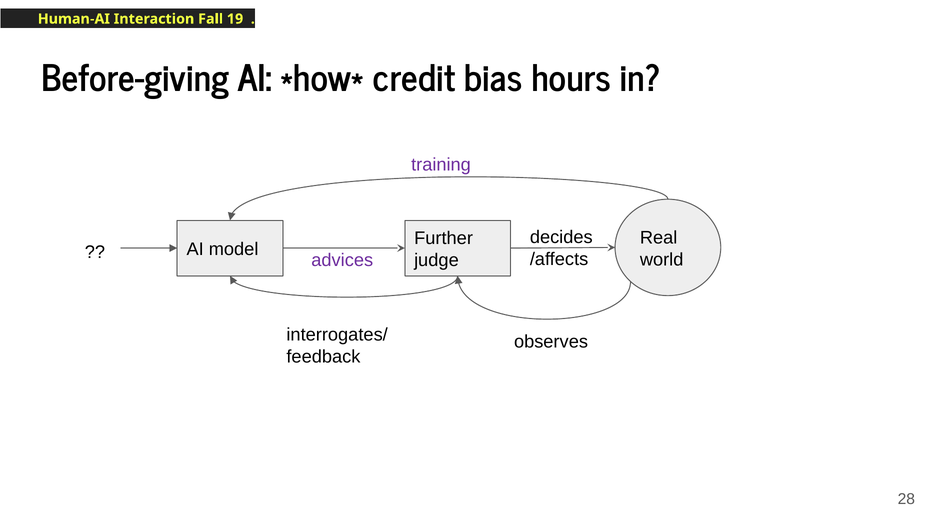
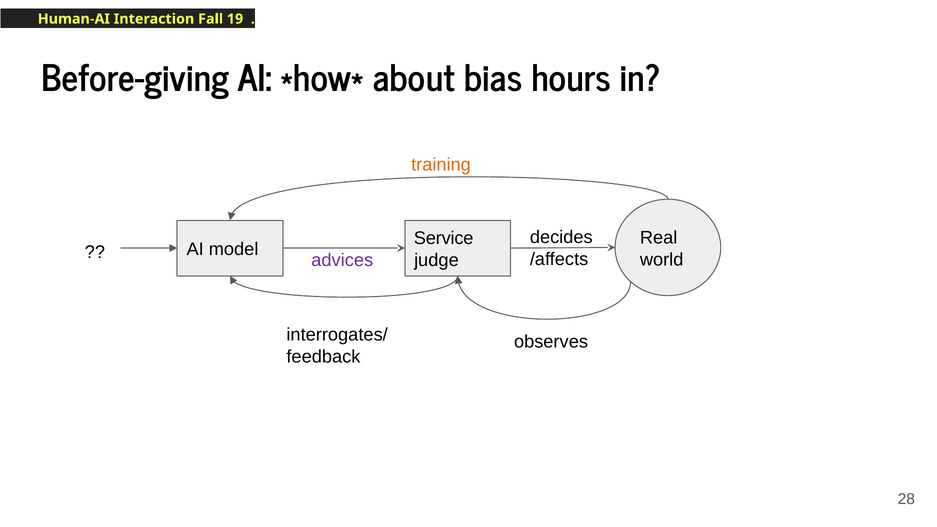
credit: credit -> about (414, 79)
training colour: purple -> orange (441, 165)
Further: Further -> Service (444, 238)
